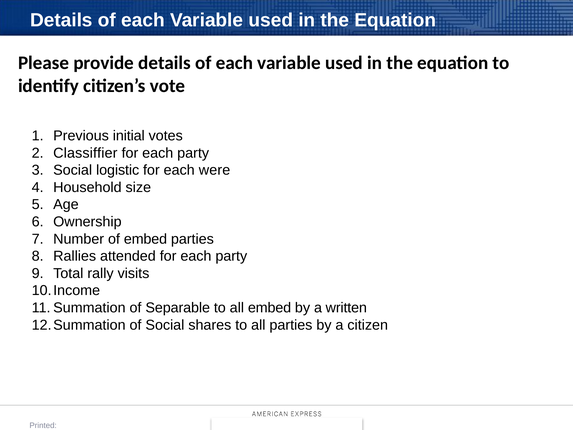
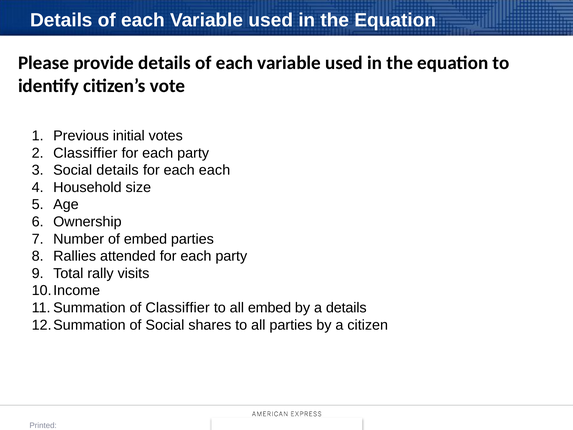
Social logistic: logistic -> details (118, 170)
each were: were -> each (215, 170)
of Separable: Separable -> Classiffier (178, 308)
a written: written -> details (346, 308)
